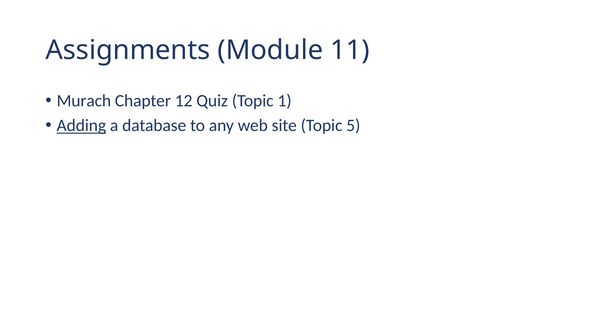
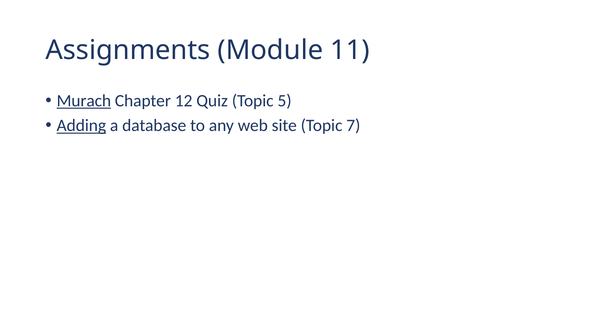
Murach underline: none -> present (84, 101)
1: 1 -> 5 (285, 101)
5: 5 -> 7 (353, 126)
